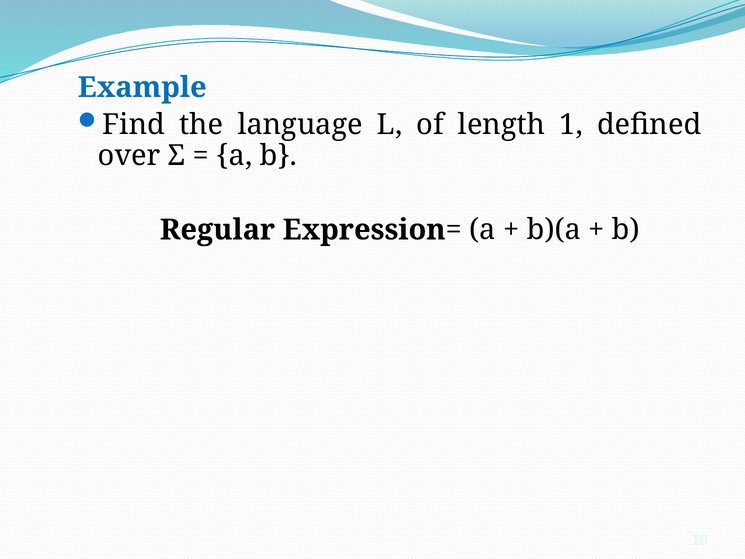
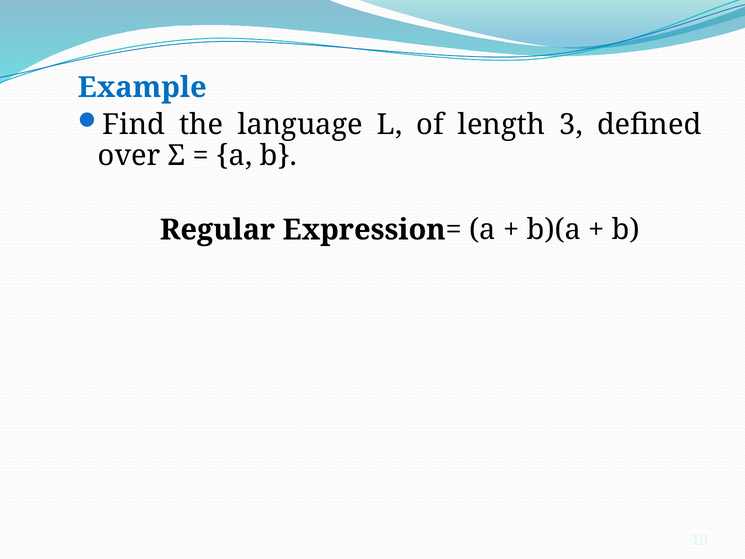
1: 1 -> 3 (571, 124)
